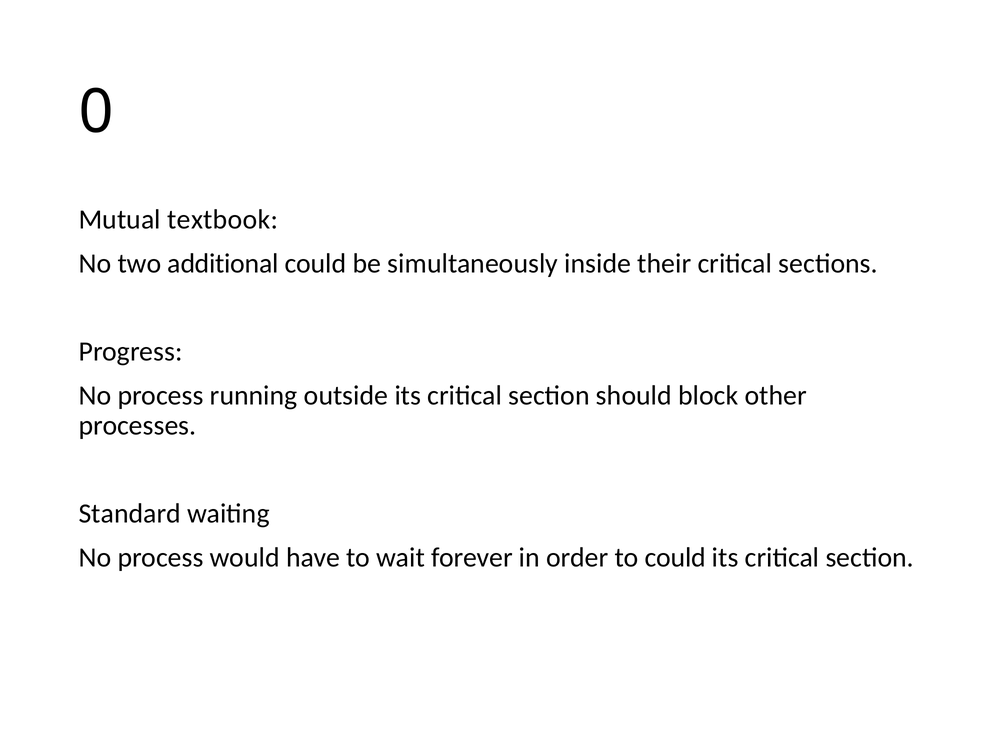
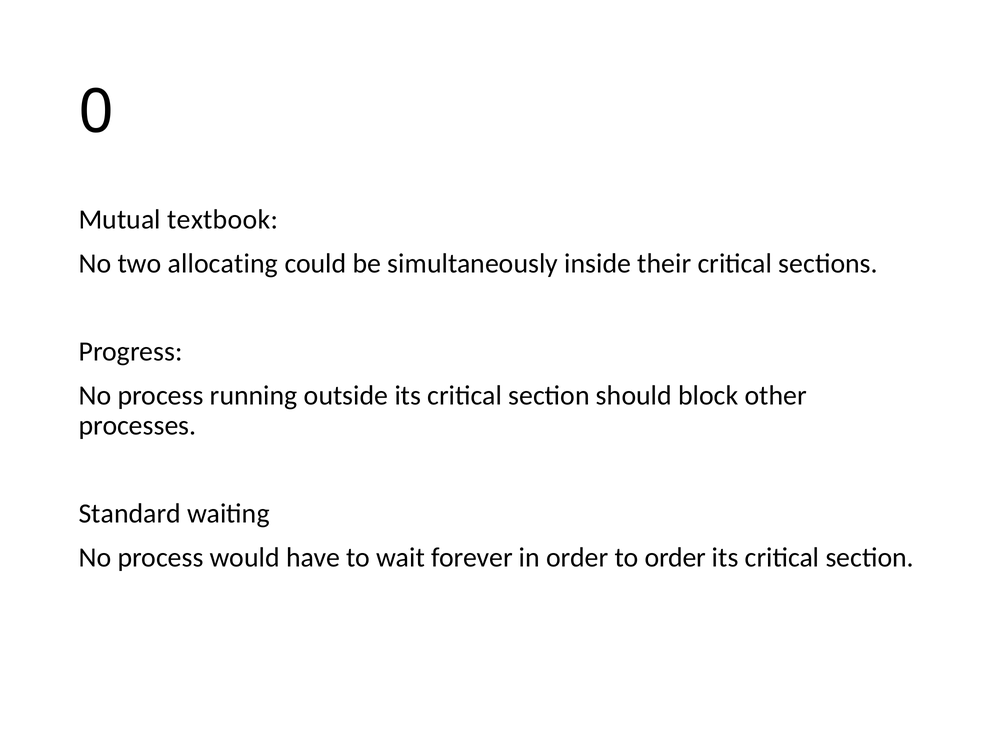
additional: additional -> allocating (223, 264)
to could: could -> order (675, 557)
